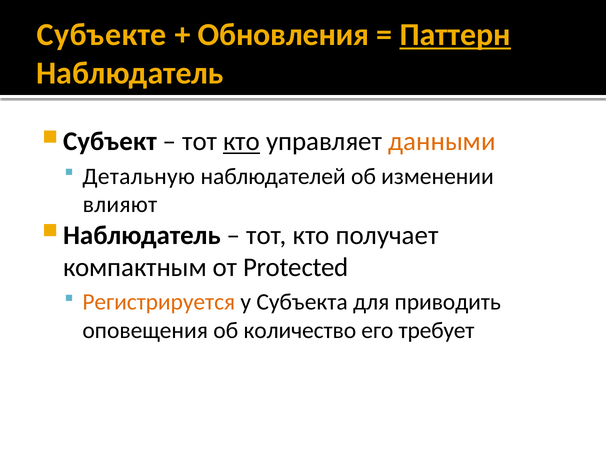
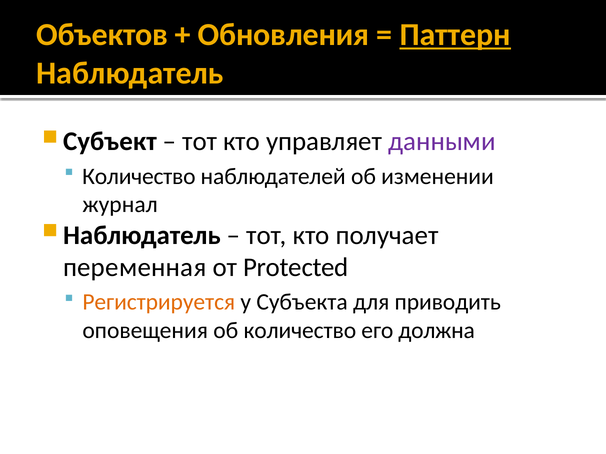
Субъекте: Субъекте -> Объектов (102, 35)
кто underline: present -> none (241, 142)
данными colour: orange -> purple (442, 142)
Детальную: Детальную -> Количество (139, 177)
влияют: влияют -> журнал (120, 205)
компактным: компактным -> переменная (135, 268)
требует: требует -> должна (437, 331)
